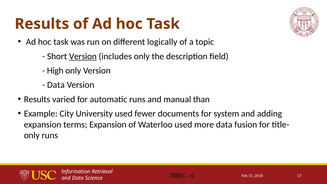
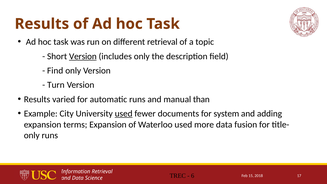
different logically: logically -> retrieval (162, 42)
High: High -> Find (55, 71)
Data: Data -> Turn (56, 85)
used underline: none -> present (124, 114)
